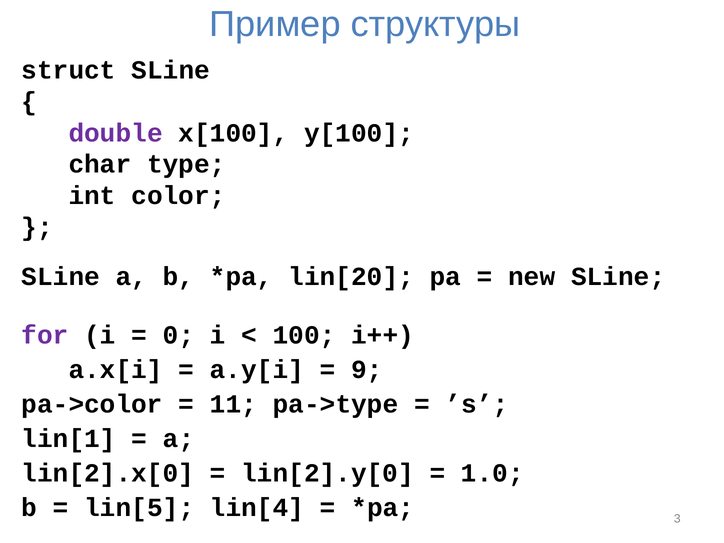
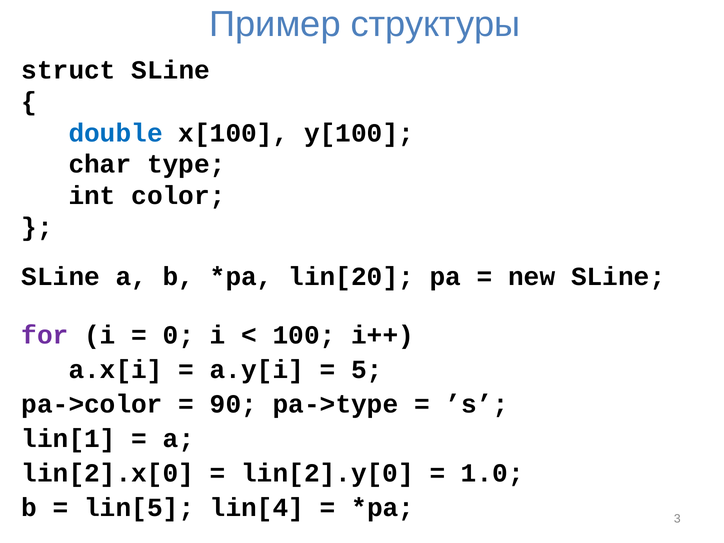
double colour: purple -> blue (116, 133)
9: 9 -> 5 (367, 370)
11: 11 -> 90 (233, 404)
